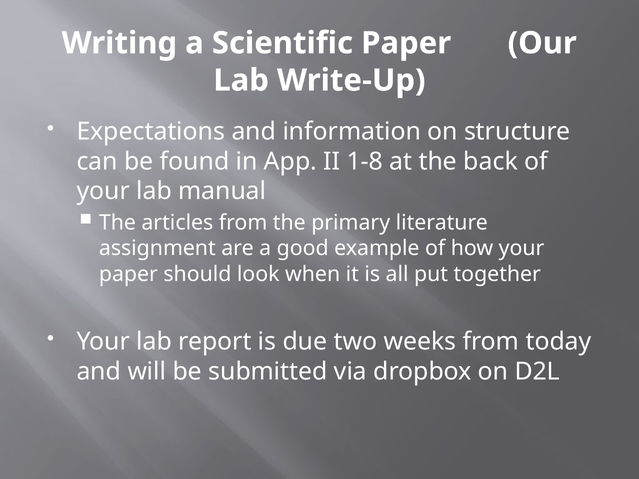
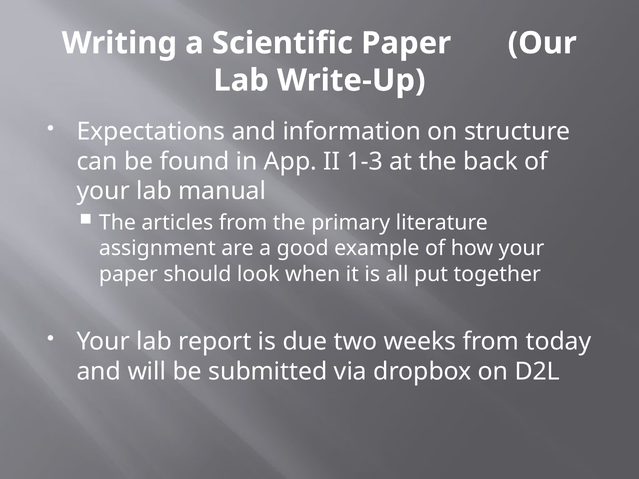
1-8: 1-8 -> 1-3 (365, 161)
